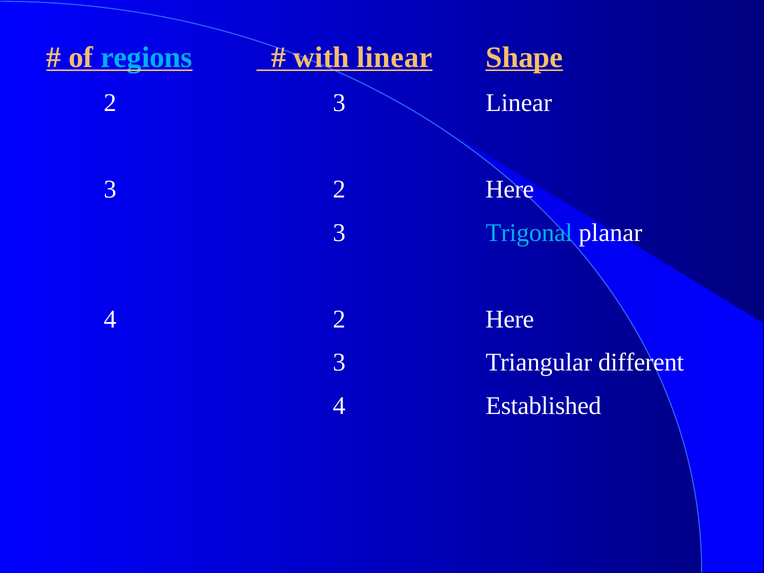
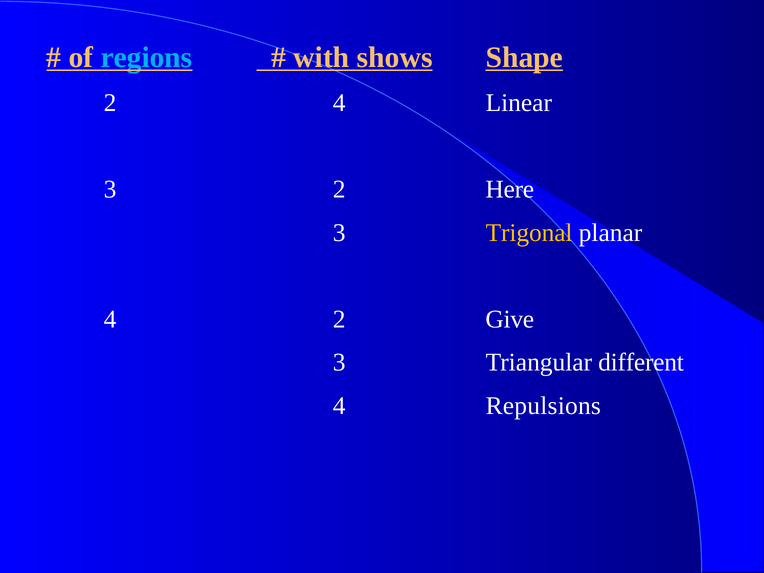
with linear: linear -> shows (395, 57)
2 3: 3 -> 4 (339, 103)
Trigonal colour: light blue -> yellow (529, 233)
4 2 Here: Here -> Give (510, 319)
Established: Established -> Repulsions (543, 406)
